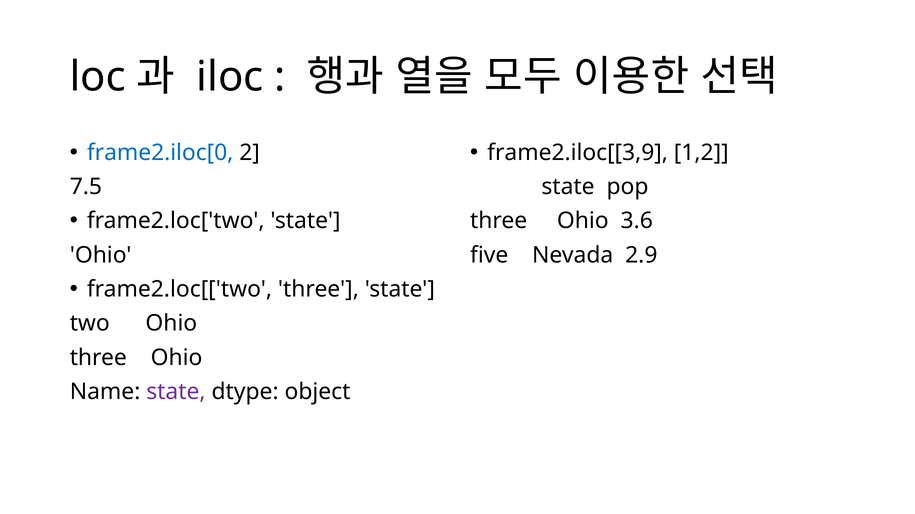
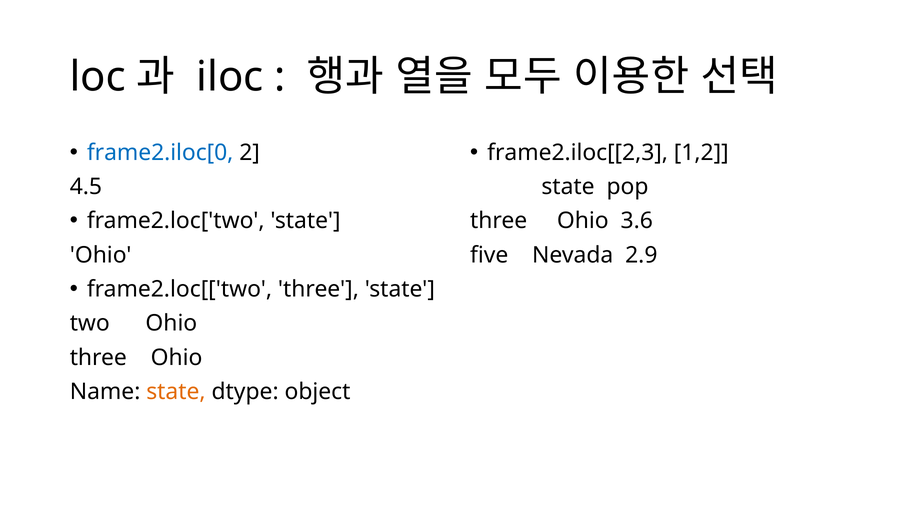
frame2.iloc[[3,9: frame2.iloc[[3,9 -> frame2.iloc[[2,3 (578, 153)
7.5: 7.5 -> 4.5 (86, 187)
state colour: purple -> orange (176, 392)
